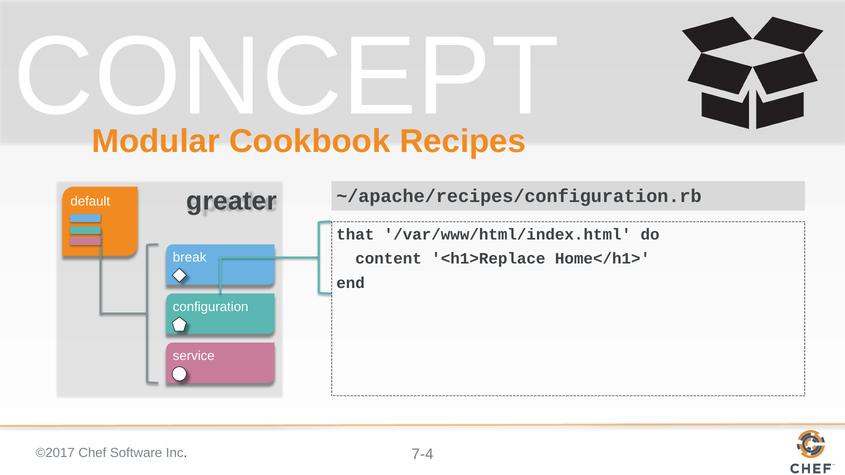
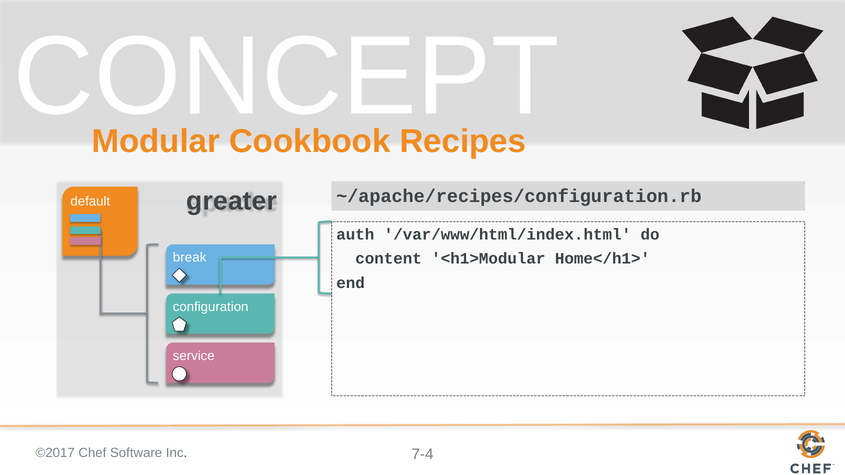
that: that -> auth (355, 235)
<h1>Replace: <h1>Replace -> <h1>Modular (488, 259)
